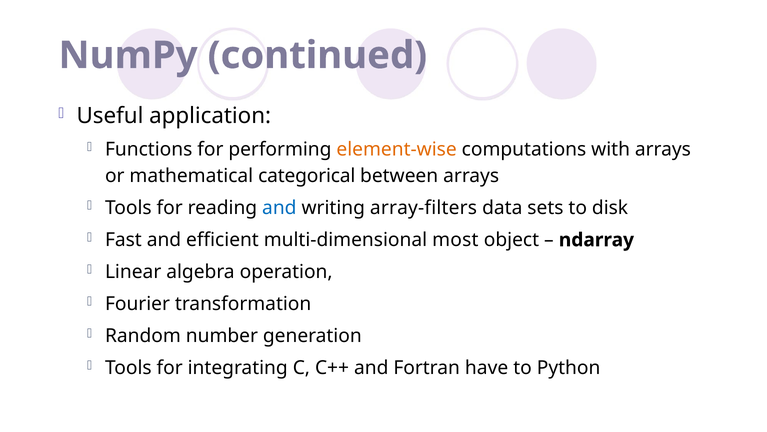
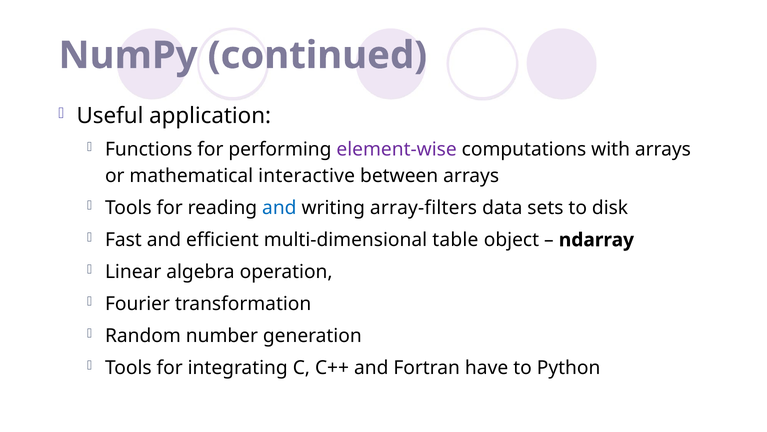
element-wise colour: orange -> purple (397, 149)
categorical: categorical -> interactive (307, 176)
most: most -> table (455, 240)
